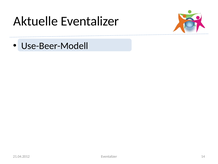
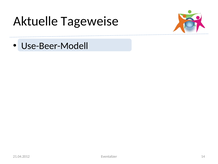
Aktuelle Eventalizer: Eventalizer -> Tageweise (90, 21)
